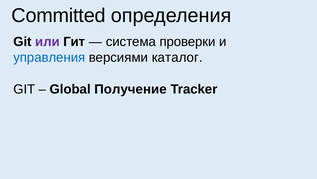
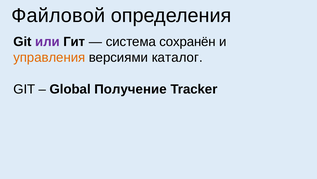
Committed: Committed -> Файловой (58, 16)
проверки: проверки -> сохранён (188, 41)
управления colour: blue -> orange (49, 57)
